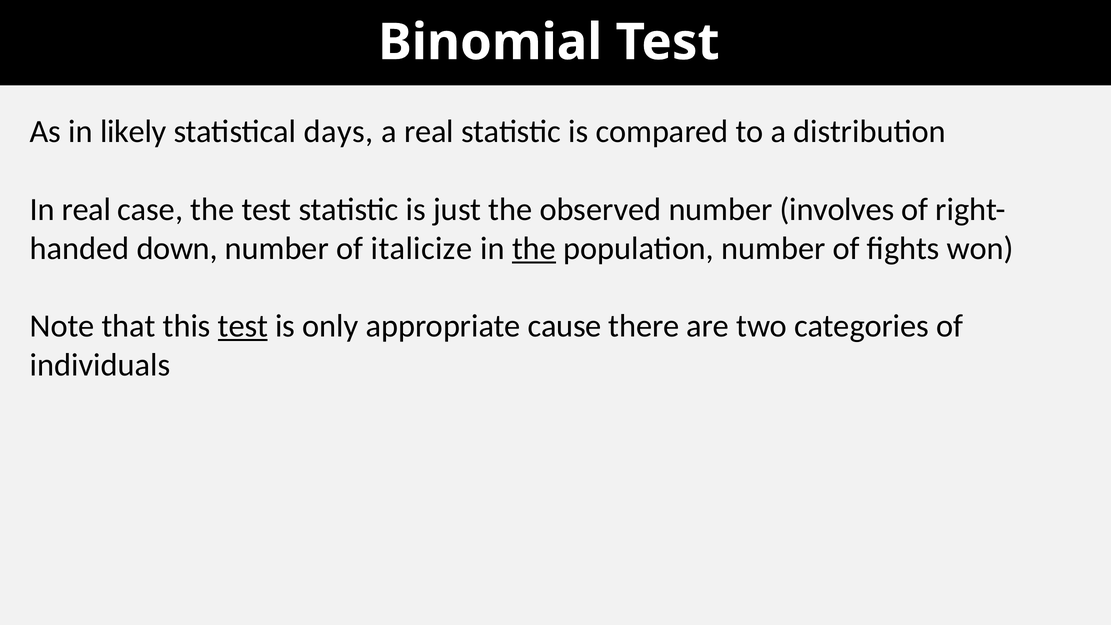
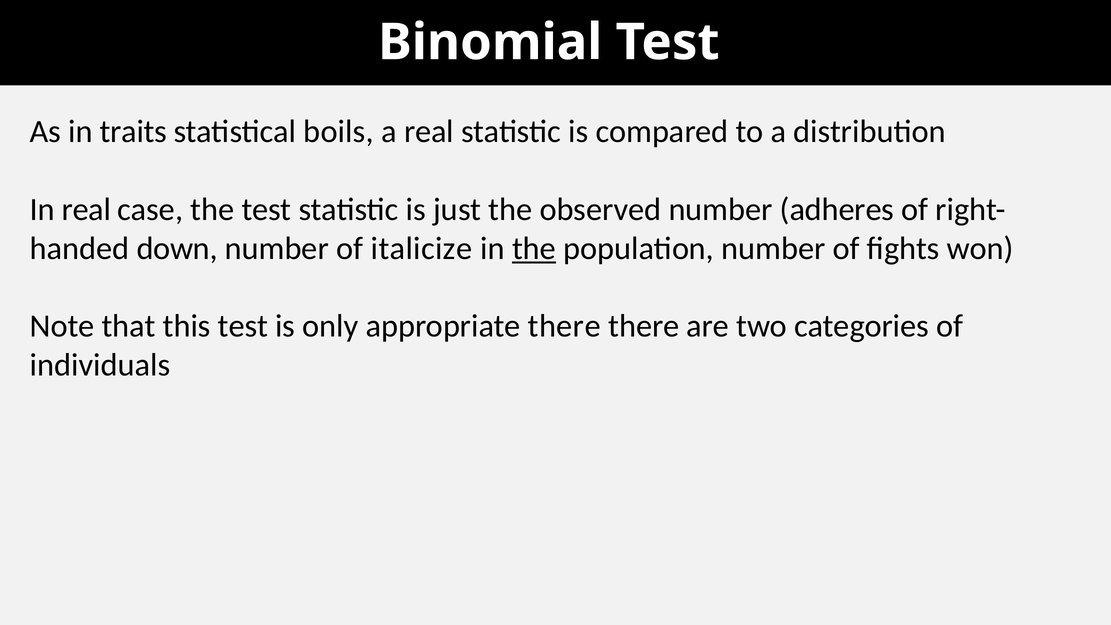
likely: likely -> traits (133, 132)
days: days -> boils (339, 132)
involves: involves -> adheres (837, 209)
test underline: present -> none (243, 326)
appropriate cause: cause -> there (564, 326)
